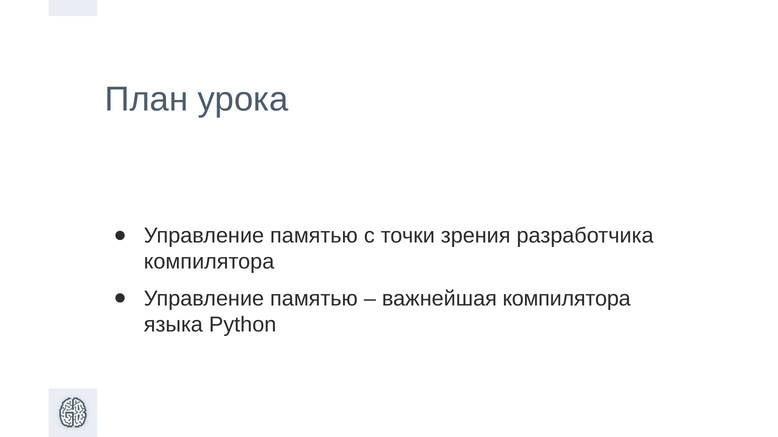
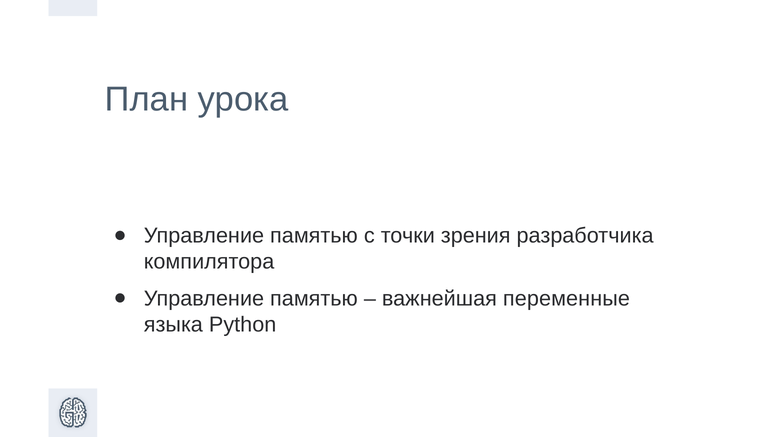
важнейшая компилятора: компилятора -> переменные (566, 299)
